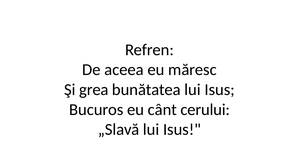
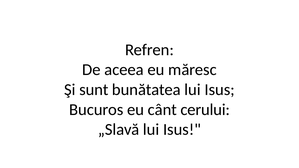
grea: grea -> sunt (94, 90)
